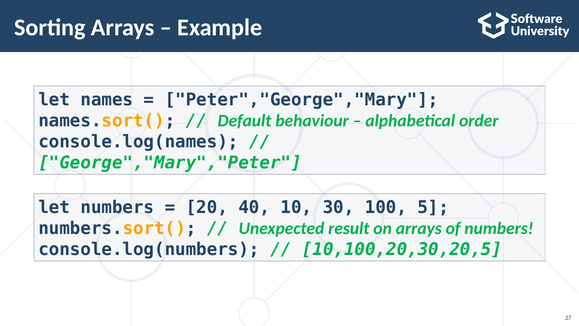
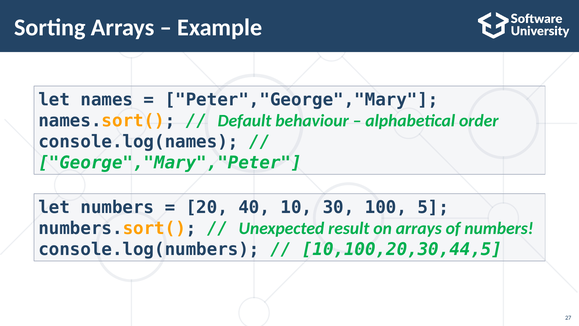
10,100,20,30,20,5: 10,100,20,30,20,5 -> 10,100,20,30,44,5 (402, 249)
